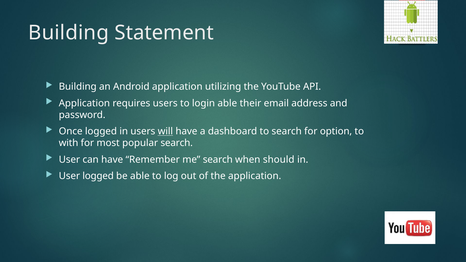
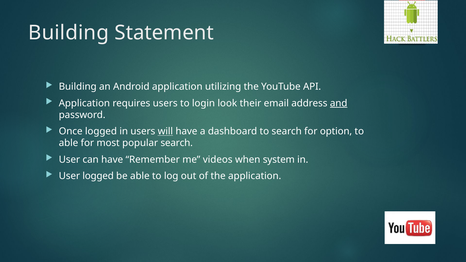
login able: able -> look (227, 103)
and underline: none -> present (339, 103)
with: with -> able (69, 143)
me search: search -> videos (218, 160)
should: should -> system (279, 160)
